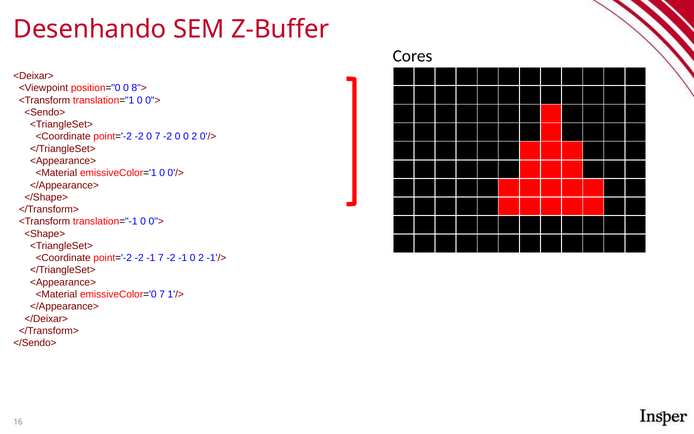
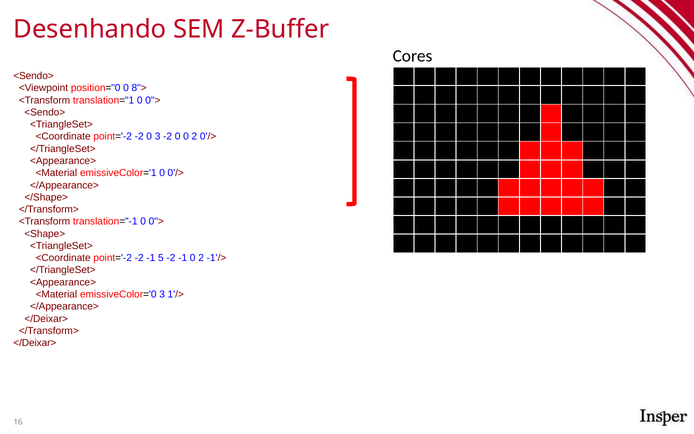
<Deixar>: <Deixar> -> <Sendo> (33, 76)
0 7: 7 -> 3 (158, 137)
-1 7: 7 -> 5 (161, 258)
emissiveColor='0 7: 7 -> 3 (162, 294)
</Sendo>: </Sendo> -> </Deixar> (35, 343)
